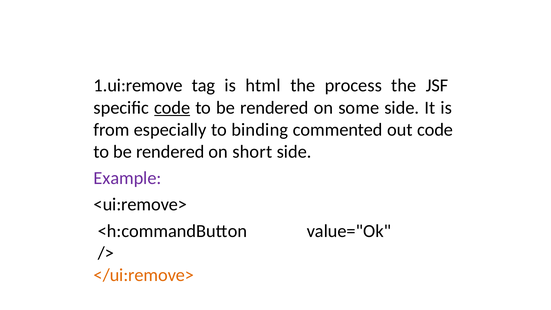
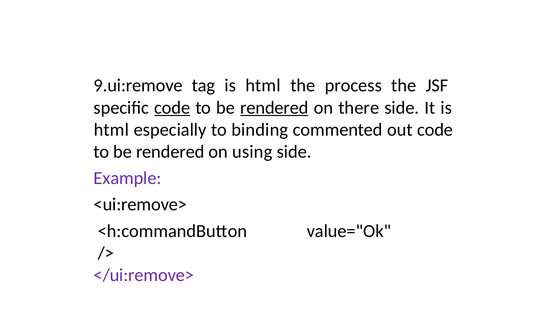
1.ui:remove: 1.ui:remove -> 9.ui:remove (138, 86)
rendered underline: none -> present (274, 108)
some: some -> there (359, 108)
from: from -> html (111, 130)
short: short -> using (252, 152)
</ui:remove> colour: orange -> purple (144, 275)
